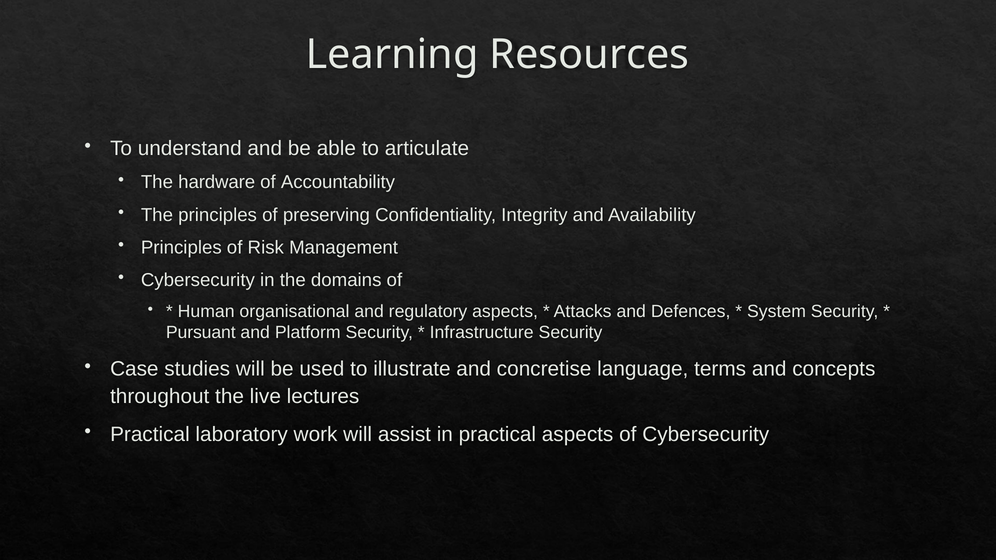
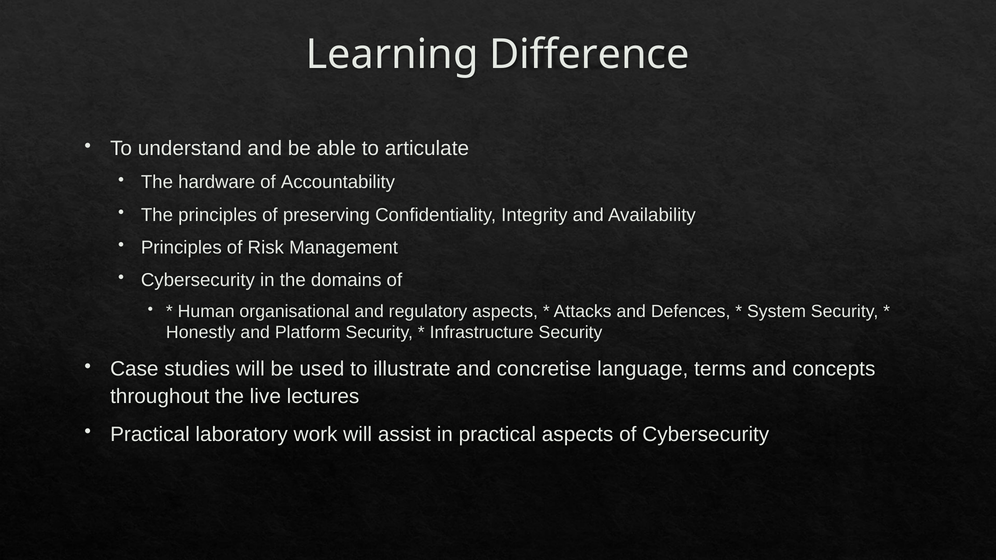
Resources: Resources -> Difference (589, 55)
Pursuant: Pursuant -> Honestly (201, 333)
